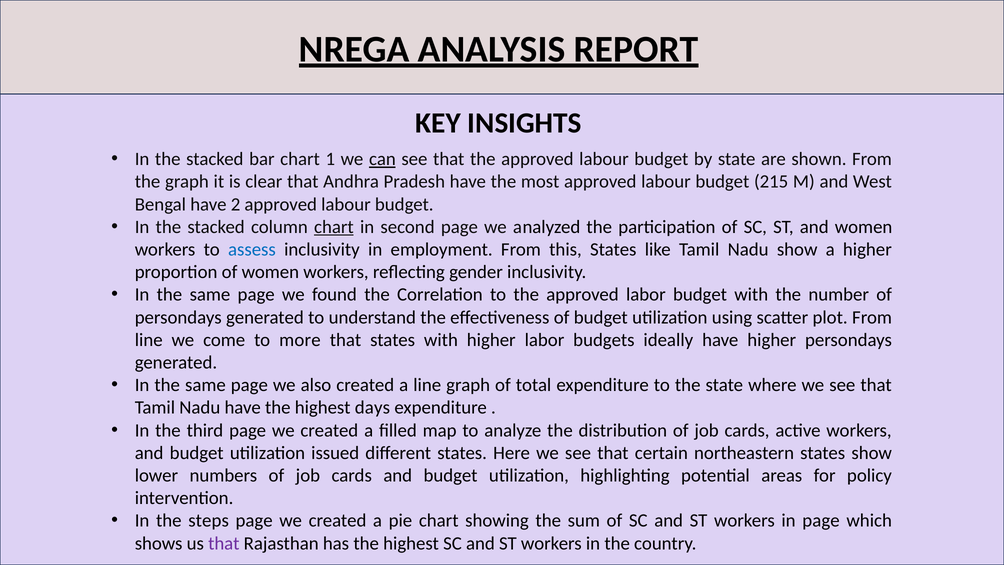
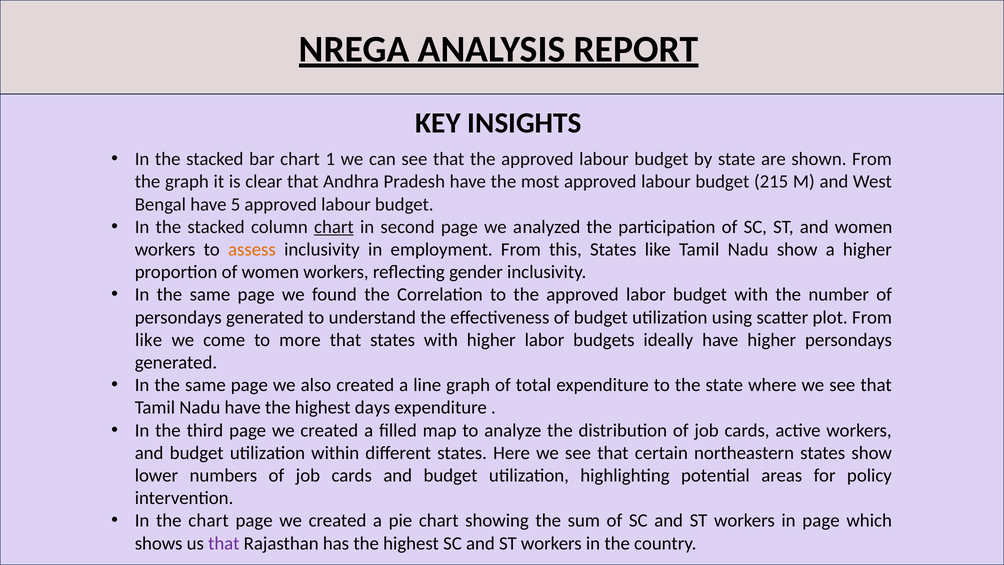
can underline: present -> none (382, 159)
2: 2 -> 5 (236, 204)
assess colour: blue -> orange (252, 249)
line: line -> like (149, 340)
issued: issued -> within (335, 453)
the steps: steps -> chart (209, 520)
